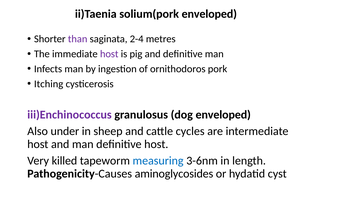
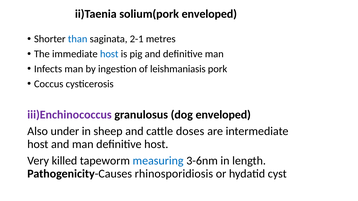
than colour: purple -> blue (78, 39)
2-4: 2-4 -> 2-1 (137, 39)
host colour: purple -> blue (109, 54)
ornithodoros: ornithodoros -> leishmaniasis (178, 69)
Itching: Itching -> Coccus (49, 84)
cycles: cycles -> doses (190, 132)
aminoglycosides: aminoglycosides -> rhinosporidiosis (174, 174)
